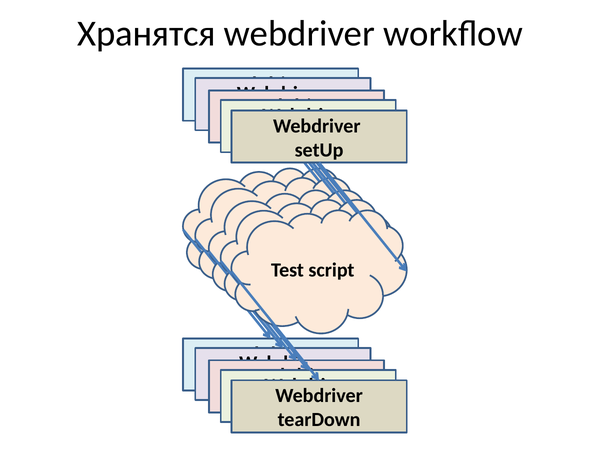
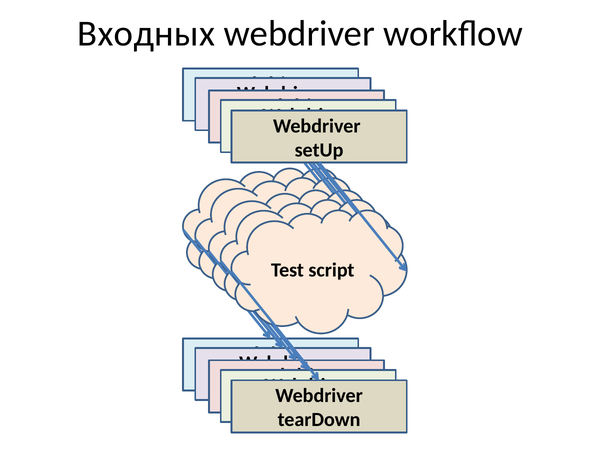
Хранятся: Хранятся -> Входных (146, 34)
